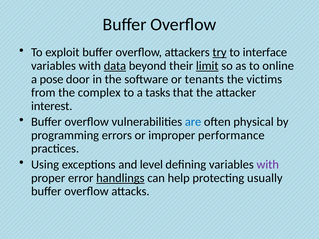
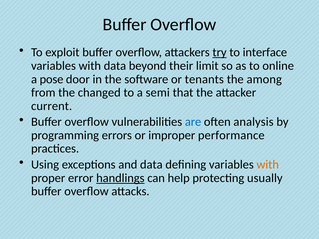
data underline: present -> none (115, 66)
limit underline: present -> none (207, 66)
victims: victims -> among (264, 79)
complex: complex -> changed (99, 93)
tasks: tasks -> semi (158, 93)
interest: interest -> current (52, 106)
physical: physical -> analysis (253, 122)
and level: level -> data (151, 165)
with colour: purple -> orange (268, 165)
